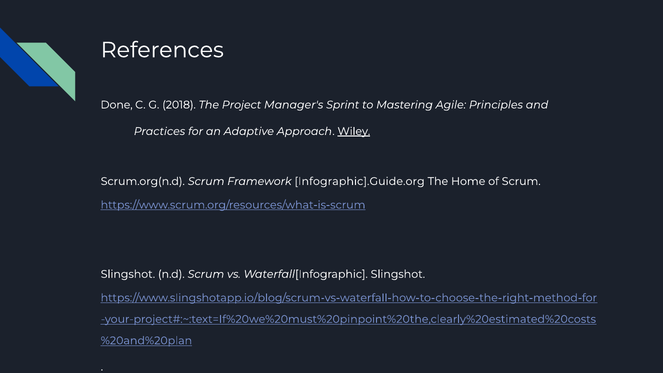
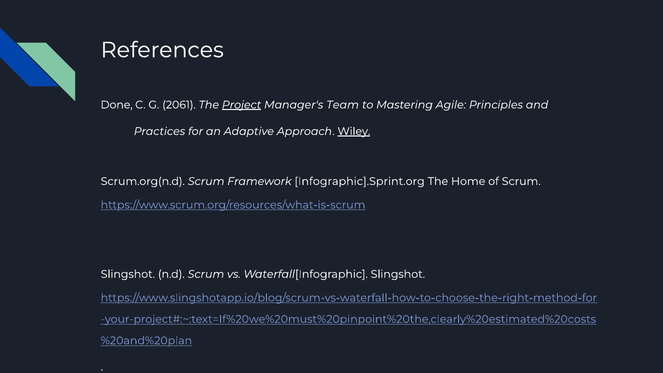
2018: 2018 -> 2061 (179, 105)
Project underline: none -> present (242, 105)
Sprint: Sprint -> Team (343, 105)
Infographic].Guide.org: Infographic].Guide.org -> Infographic].Sprint.org (360, 181)
